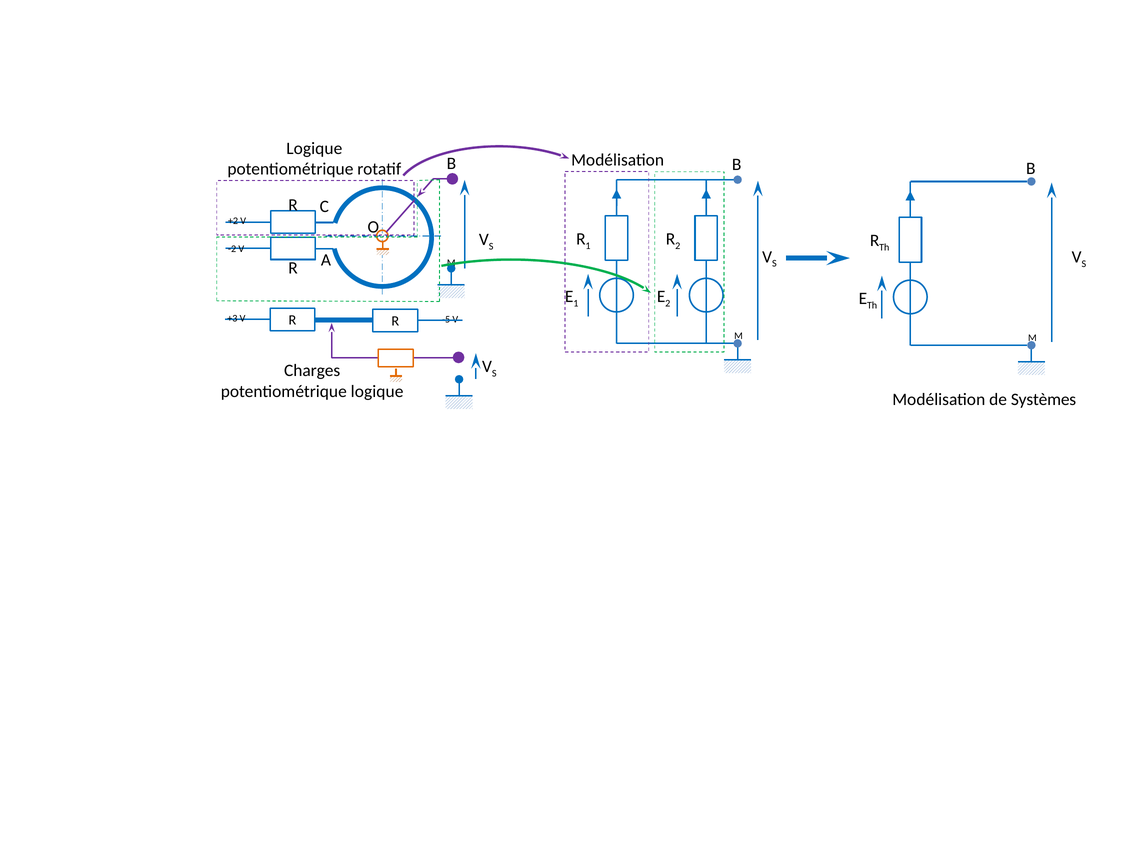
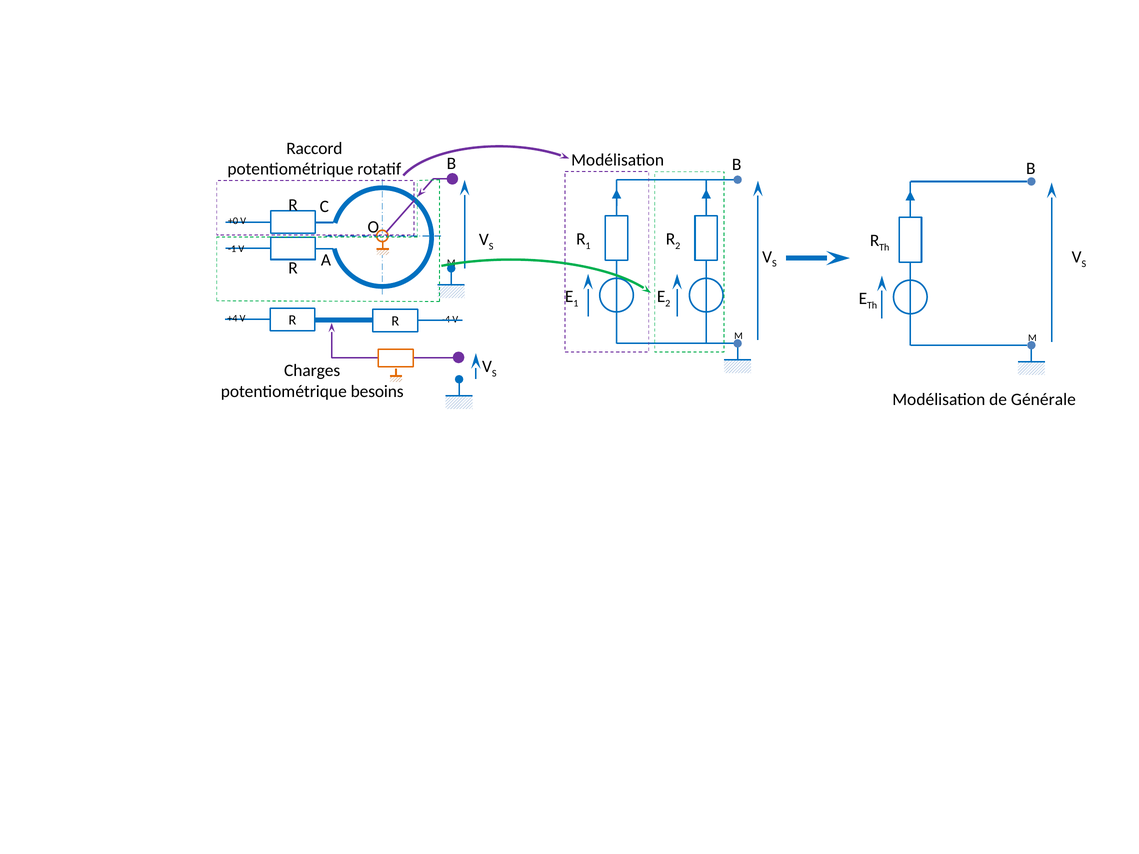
Logique: Logique -> Raccord (314, 148)
+2: +2 -> +0 (233, 221)
-2: -2 -> -1 (232, 249)
+3: +3 -> +4 (232, 318)
-5: -5 -> -4 (446, 320)
potentiométrique logique: logique -> besoins (377, 391)
Systèmes: Systèmes -> Générale (1043, 400)
